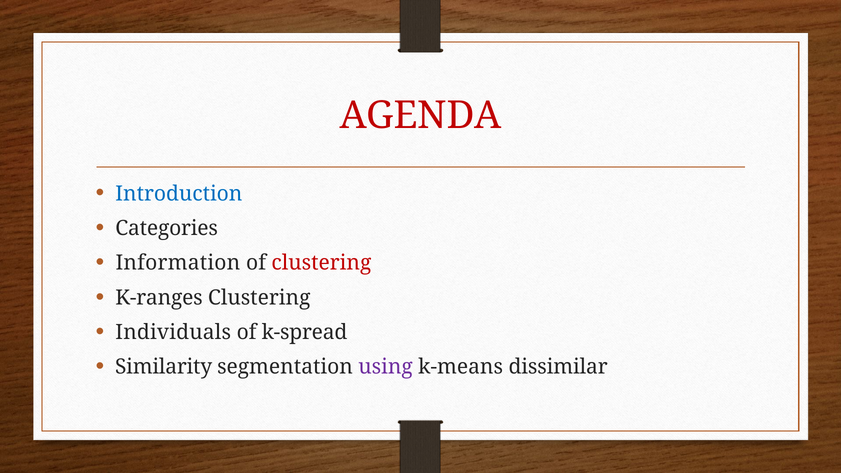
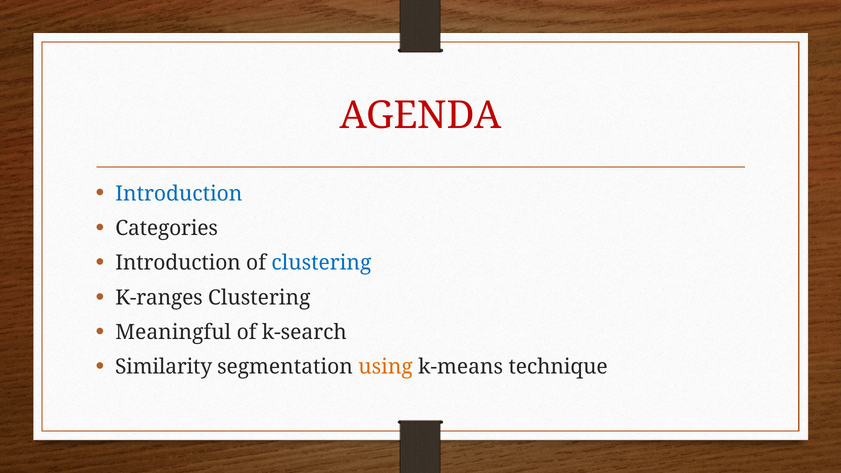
Information: Information -> Introduction (178, 263)
clustering colour: red -> blue (321, 263)
Individuals: Individuals -> Meaningful (173, 332)
k-spread: k-spread -> k-search (304, 332)
using colour: purple -> orange (386, 367)
dissimilar: dissimilar -> technique (558, 367)
